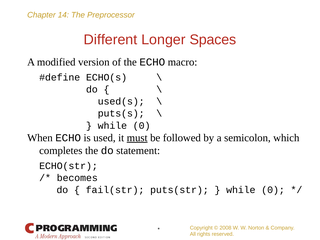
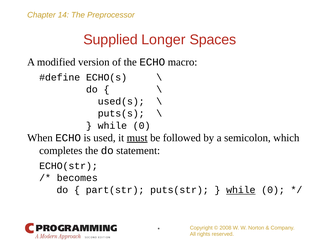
Different: Different -> Supplied (111, 40)
fail(str: fail(str -> part(str (115, 190)
while underline: none -> present (241, 190)
